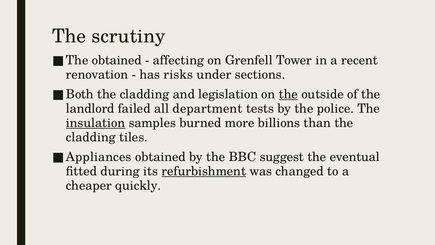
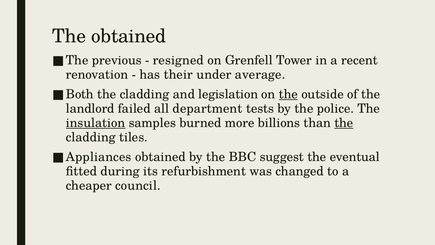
The scrutiny: scrutiny -> obtained (129, 36)
The obtained: obtained -> previous (117, 60)
affecting: affecting -> resigned (178, 60)
risks: risks -> their (178, 74)
sections: sections -> average (260, 74)
the underline: none -> present (344, 123)
refurbishment underline: present -> none (204, 171)
quickly: quickly -> council (138, 185)
